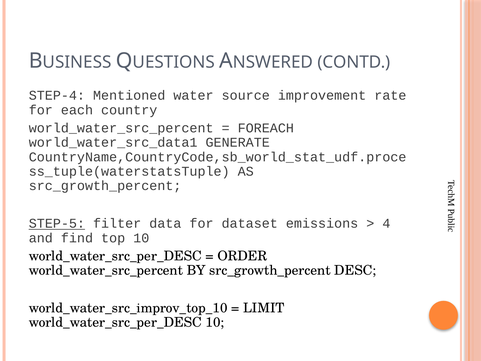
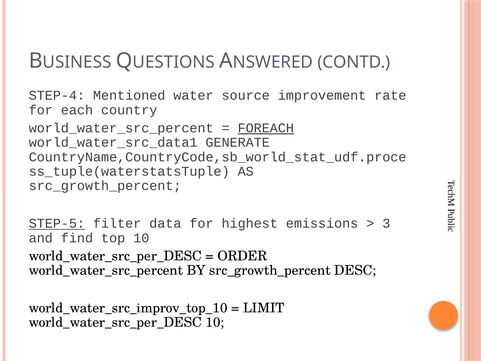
FOREACH underline: none -> present (266, 128)
dataset: dataset -> highest (250, 223)
4: 4 -> 3 (386, 223)
